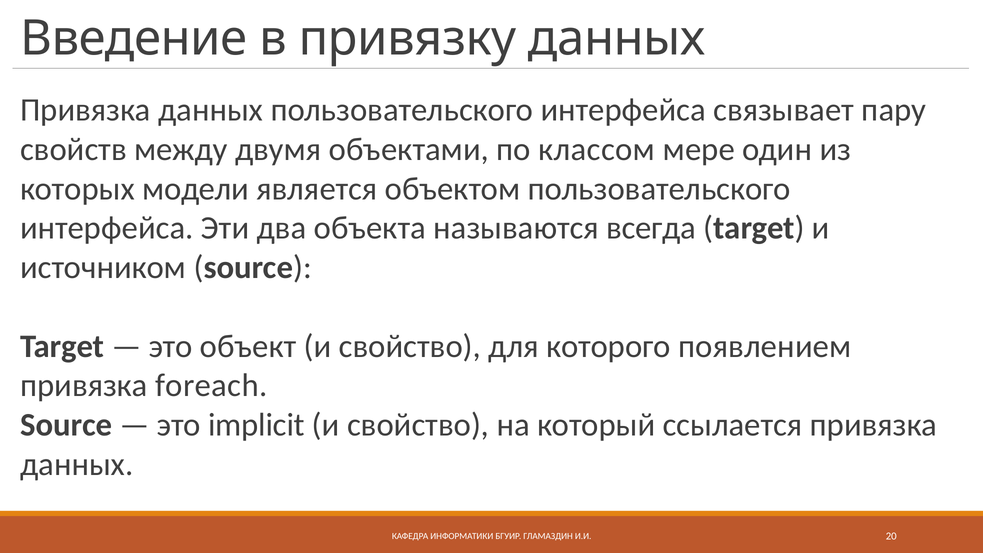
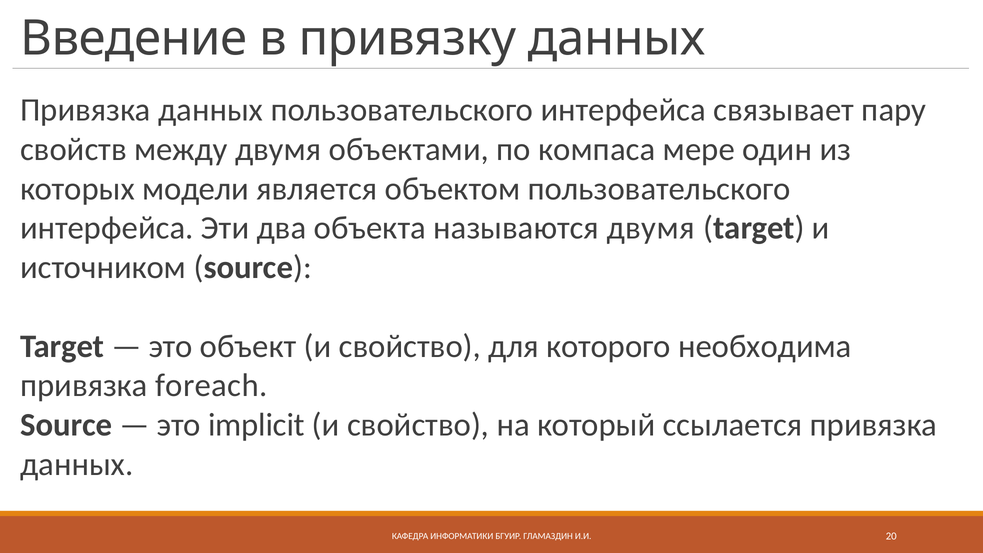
классом: классом -> компаса (597, 149)
называются всегда: всегда -> двумя (651, 228)
появлением: появлением -> необходима (765, 346)
